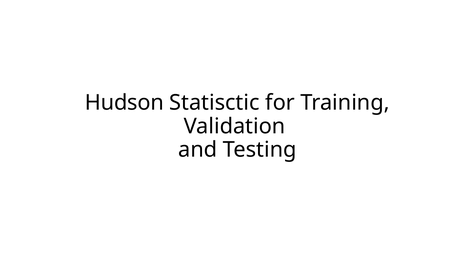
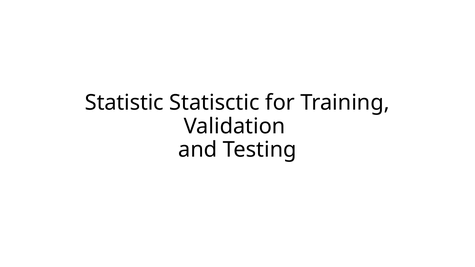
Hudson: Hudson -> Statistic (124, 103)
